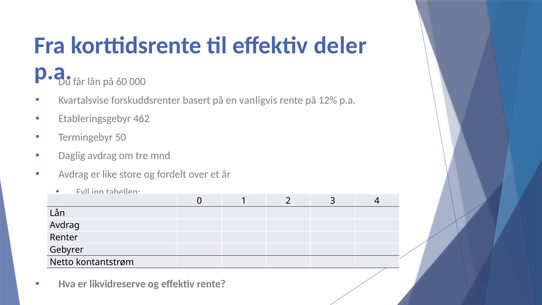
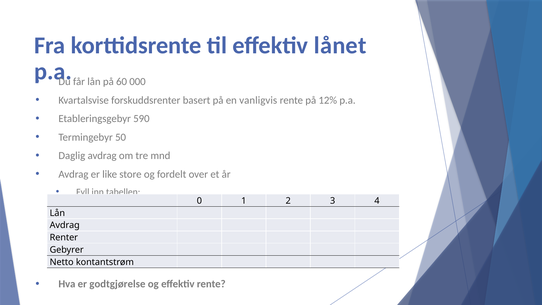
deler: deler -> lånet (340, 45)
462: 462 -> 590 (141, 119)
likvidreserve: likvidreserve -> godtgjørelse (117, 284)
